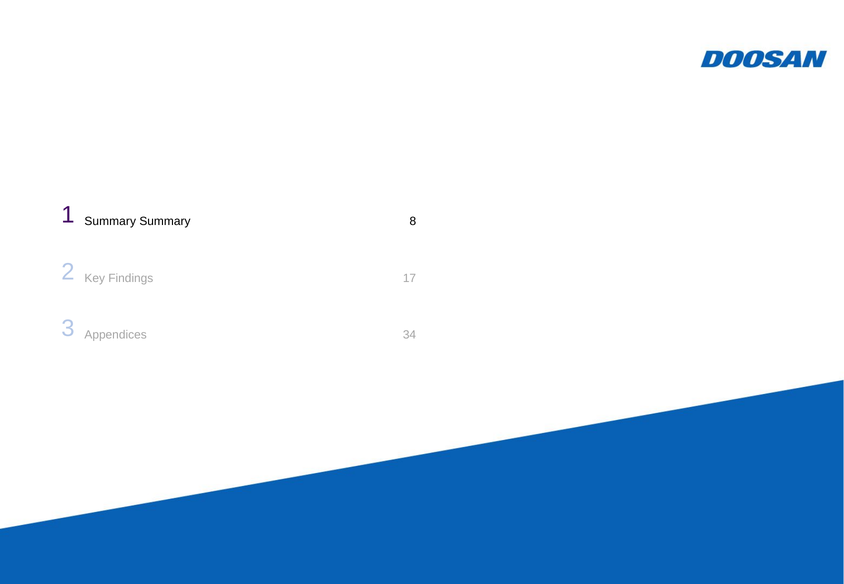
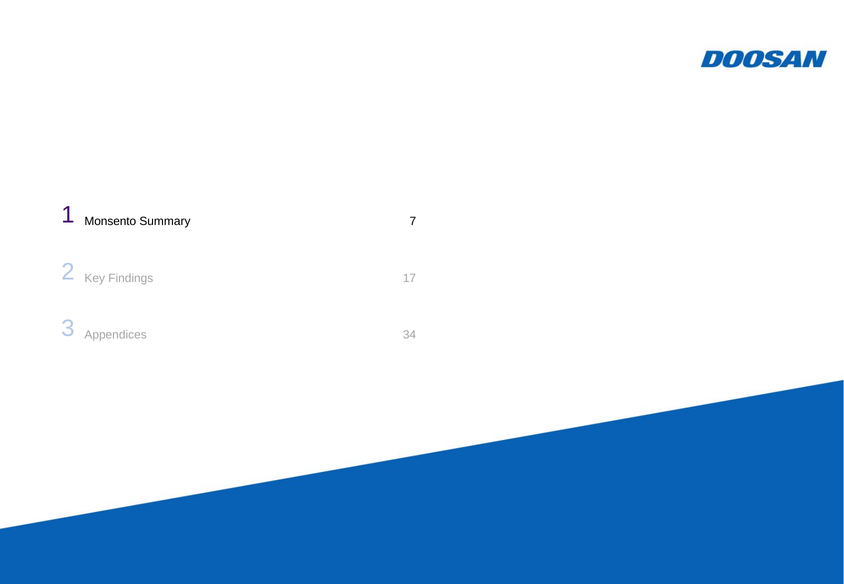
1 Summary: Summary -> Monsento (110, 222)
8: 8 -> 7 (413, 222)
